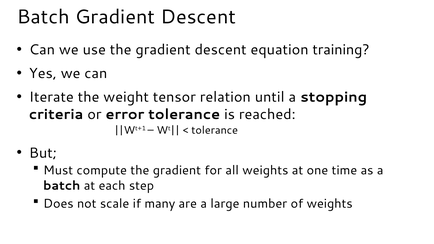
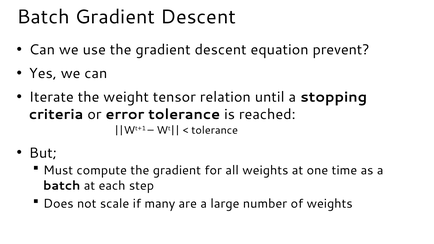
training: training -> prevent (341, 50)
